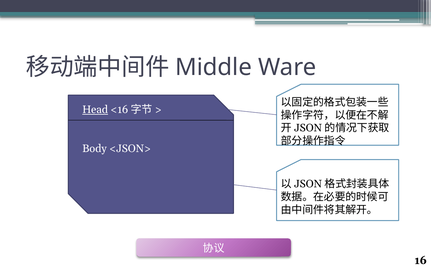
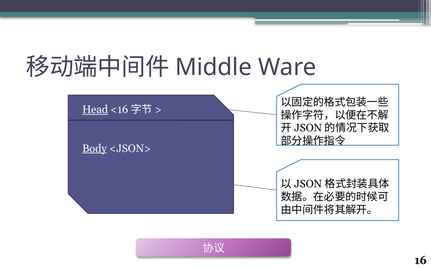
Body underline: none -> present (95, 149)
